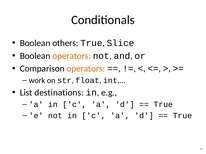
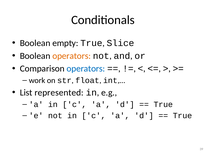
others: others -> empty (65, 43)
operators colour: orange -> blue (86, 69)
destinations: destinations -> represented (59, 93)
